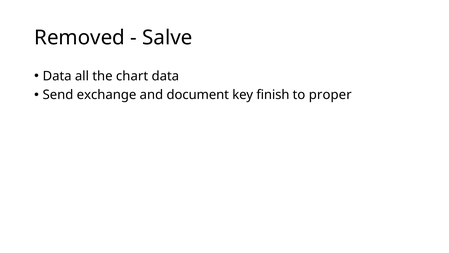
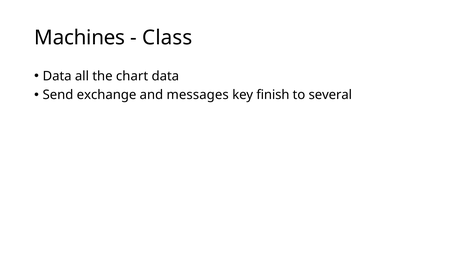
Removed: Removed -> Machines (80, 38)
Salve: Salve -> Class (167, 38)
document: document -> messages (198, 95)
proper: proper -> several (330, 95)
